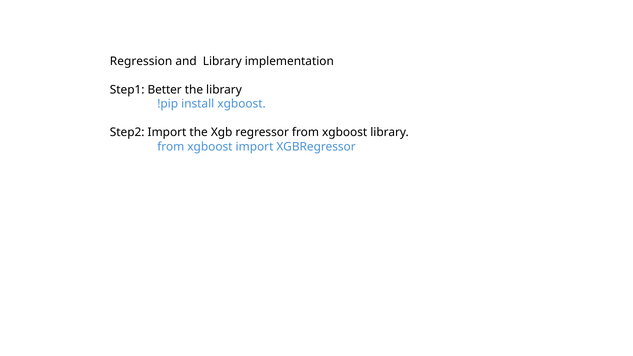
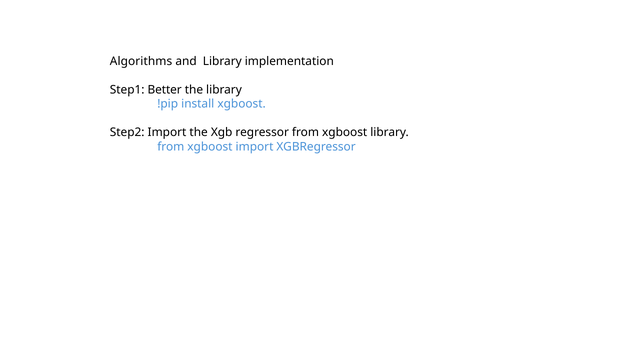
Regression: Regression -> Algorithms (141, 61)
